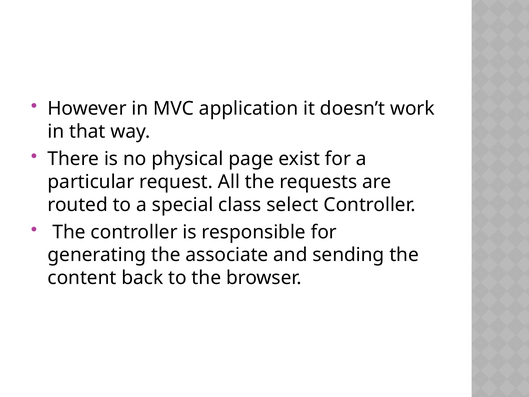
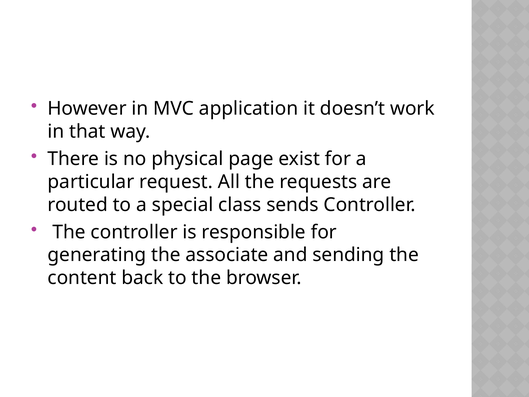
select: select -> sends (293, 205)
